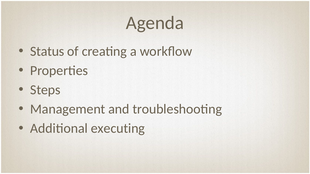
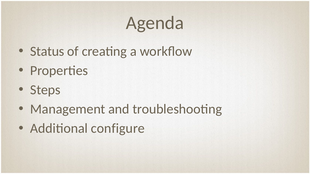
executing: executing -> configure (118, 129)
